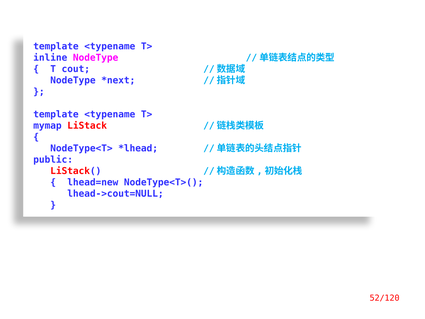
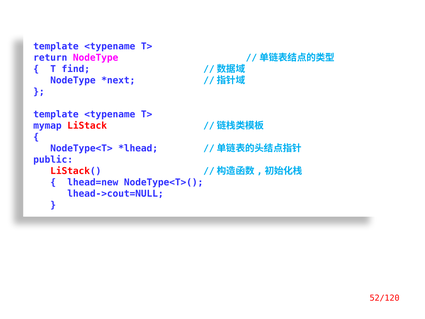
inline: inline -> return (50, 58)
cout: cout -> find (76, 69)
